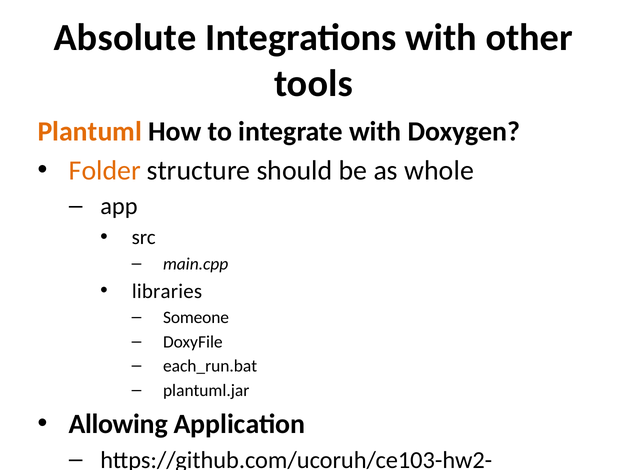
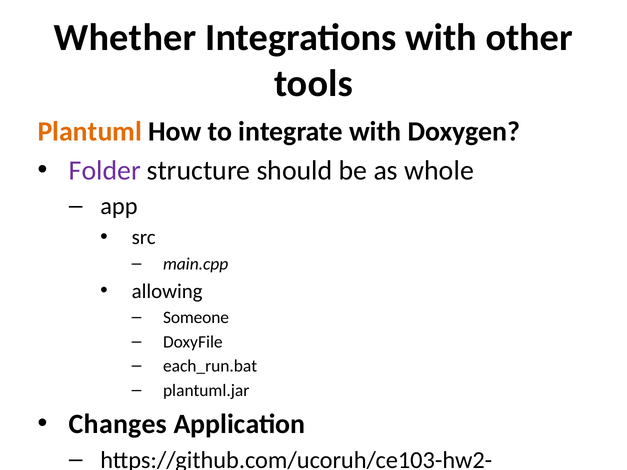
Absolute: Absolute -> Whether (125, 38)
Folder colour: orange -> purple (105, 171)
libraries: libraries -> allowing (167, 291)
Allowing: Allowing -> Changes (118, 424)
